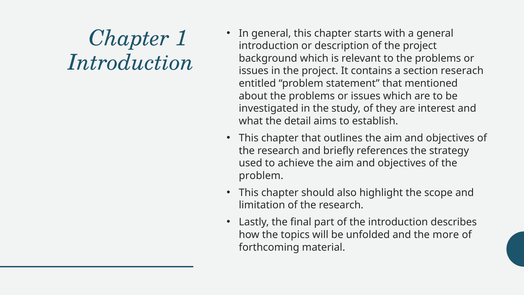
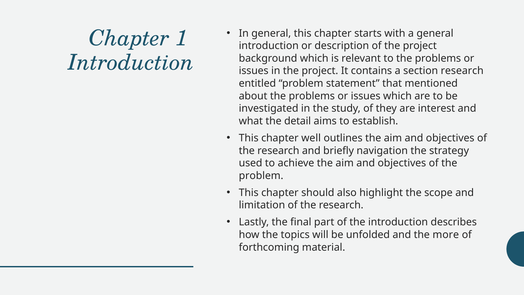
section reserach: reserach -> research (462, 71)
chapter that: that -> well (311, 138)
references: references -> navigation (382, 151)
